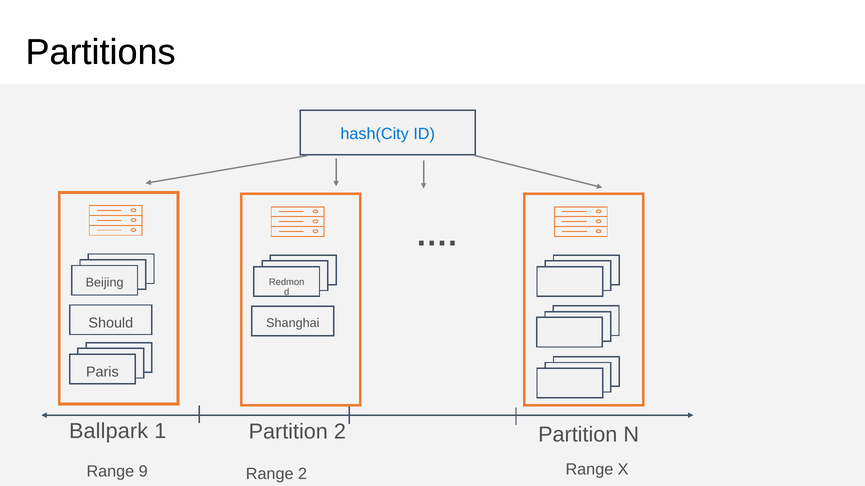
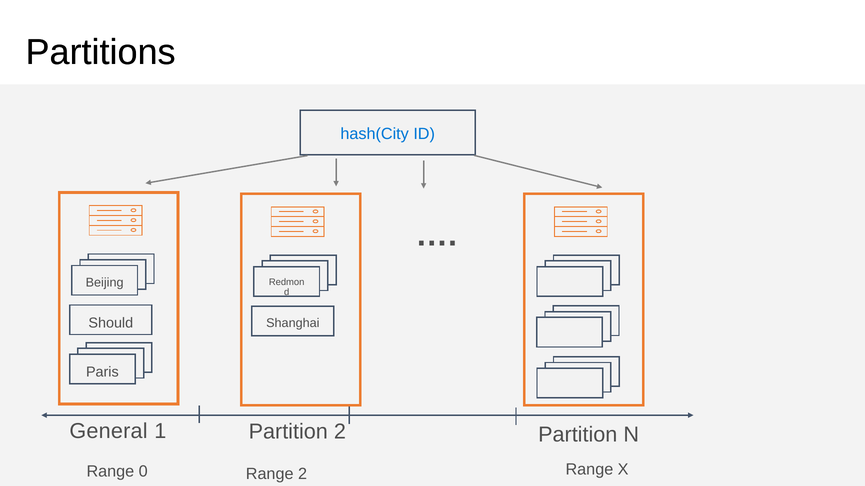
Ballpark: Ballpark -> General (109, 431)
9: 9 -> 0 (143, 472)
